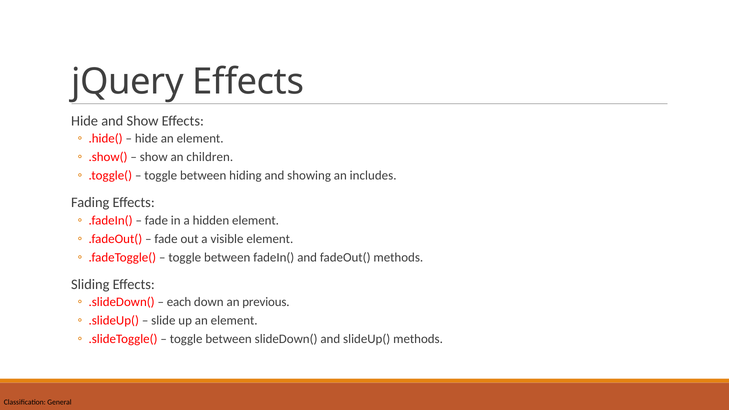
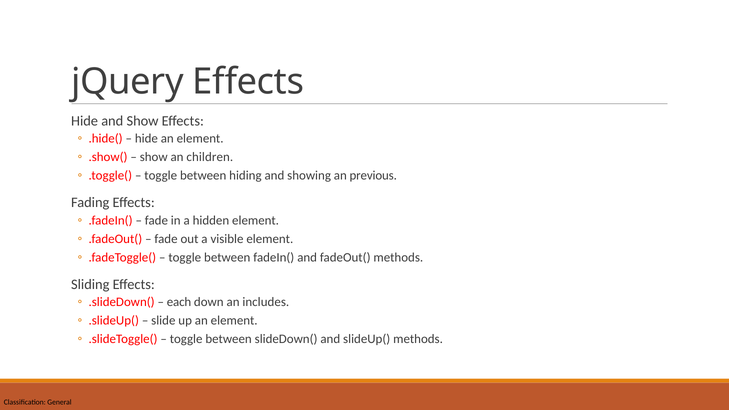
includes: includes -> previous (373, 176)
previous: previous -> includes (266, 302)
